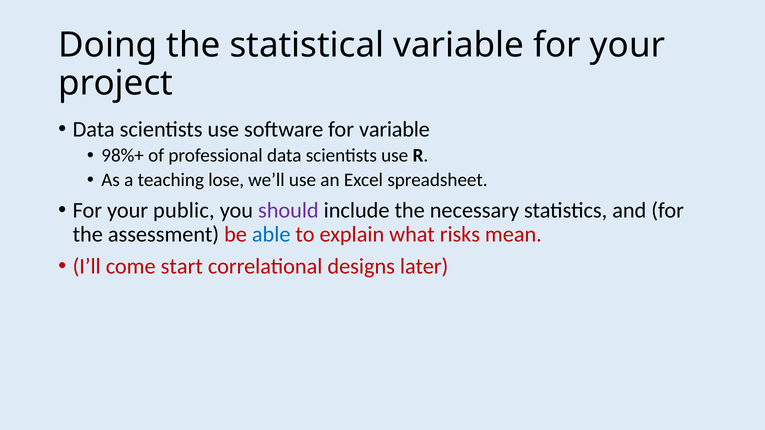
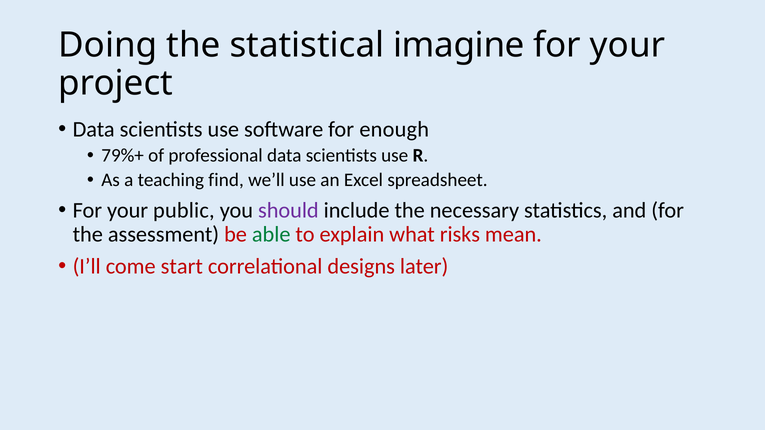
statistical variable: variable -> imagine (459, 45)
for variable: variable -> enough (394, 129)
98%+: 98%+ -> 79%+ (123, 156)
lose: lose -> find (226, 180)
able colour: blue -> green (271, 235)
